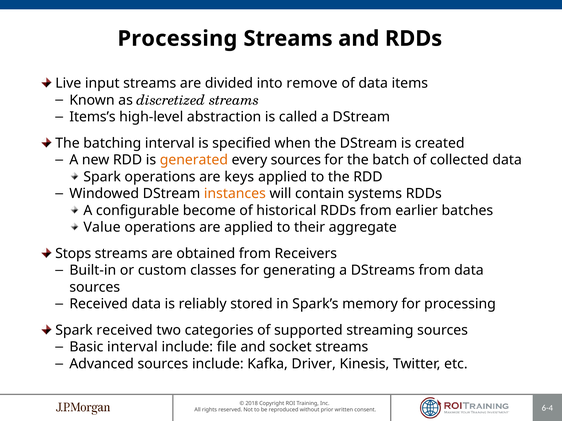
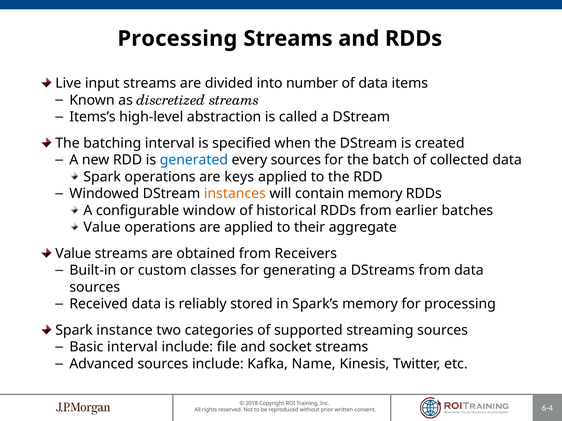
remove: remove -> number (312, 83)
generated colour: orange -> blue (194, 160)
contain systems: systems -> memory (375, 194)
become: become -> window (209, 211)
Stops: Stops -> Value (73, 254)
Spark received: received -> instance (125, 331)
Driver: Driver -> Name (314, 364)
